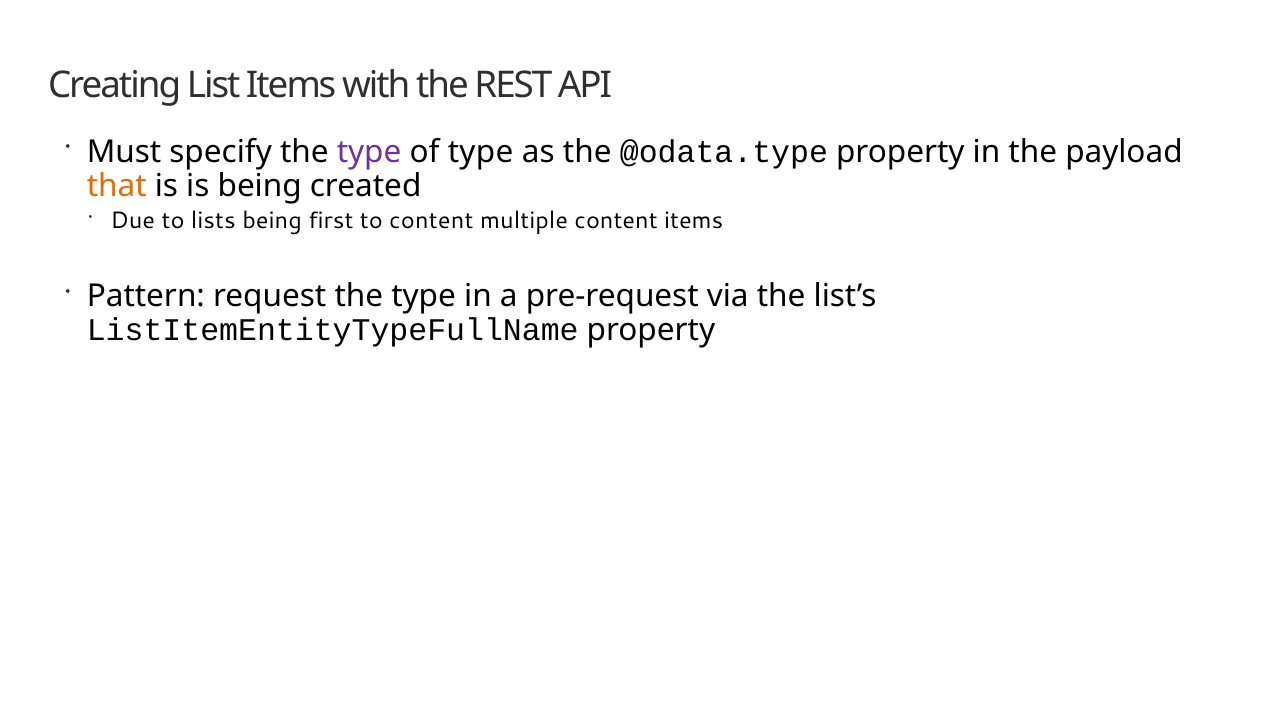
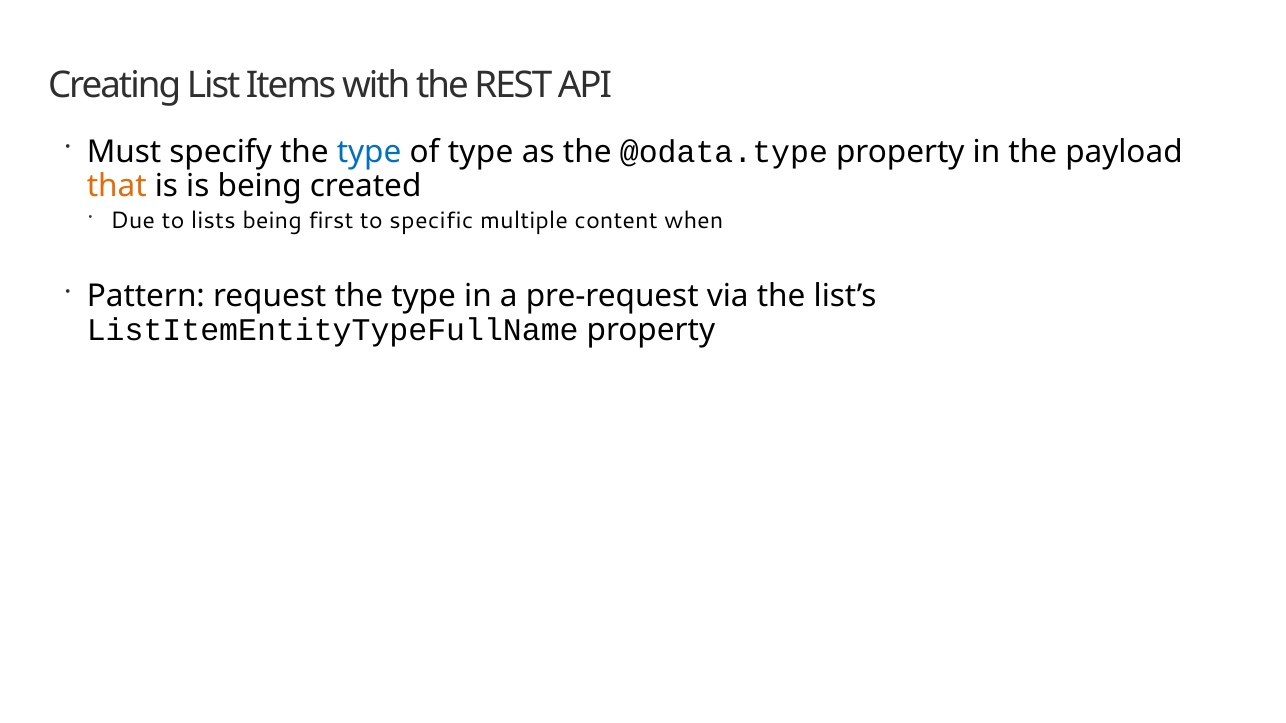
type colour: purple -> blue (369, 152)
to content: content -> specific (431, 220)
content items: items -> when (694, 220)
